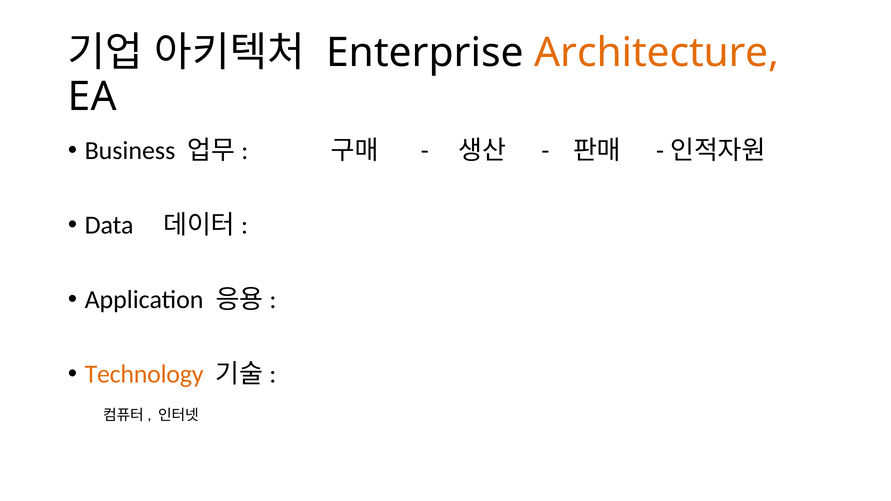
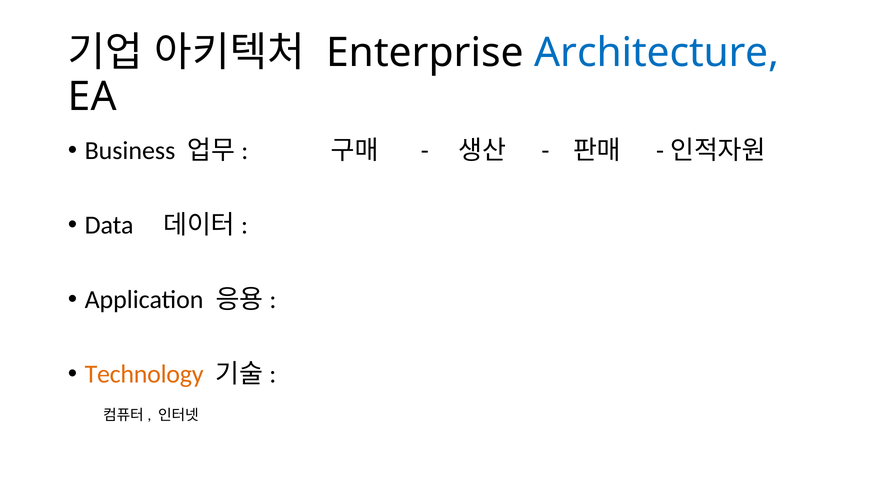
Architecture colour: orange -> blue (657, 53)
